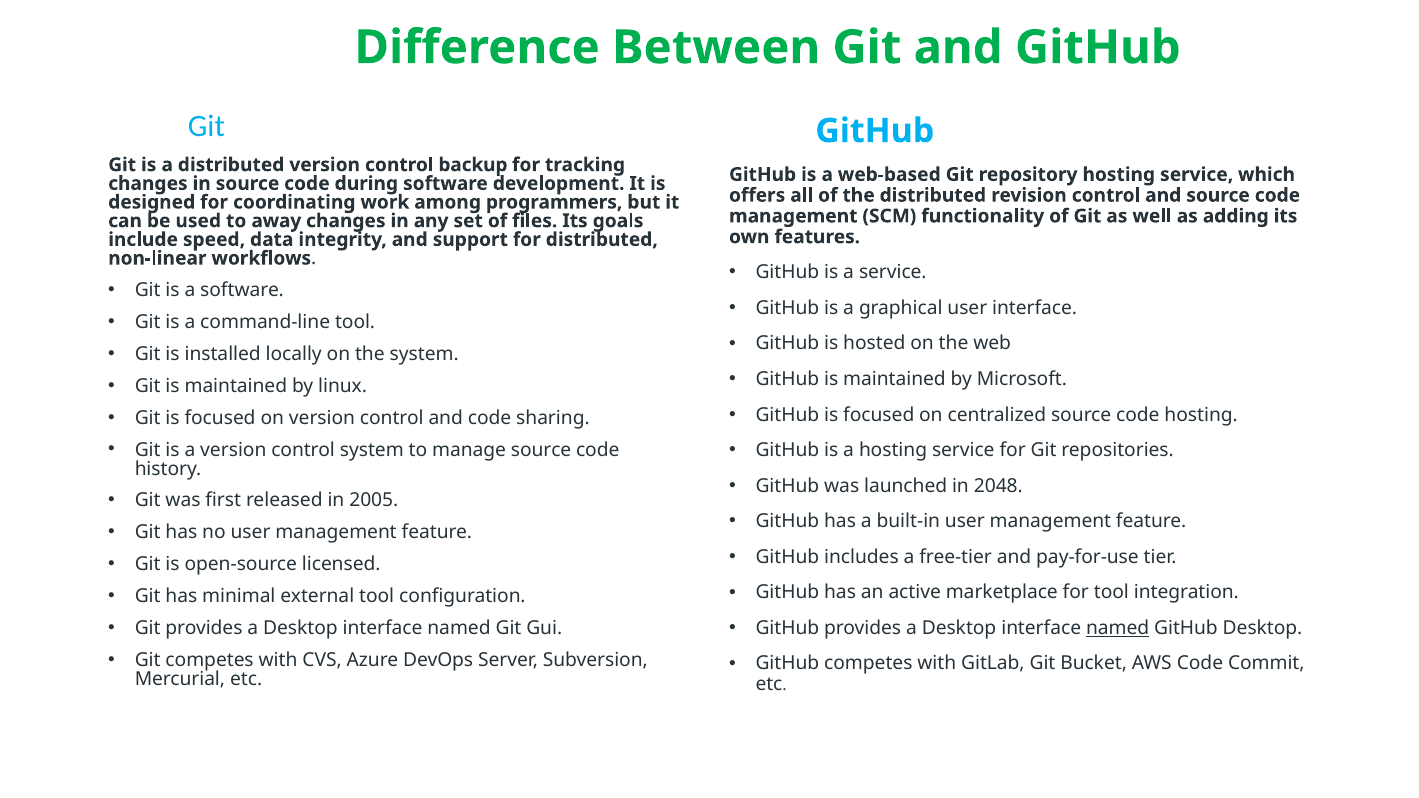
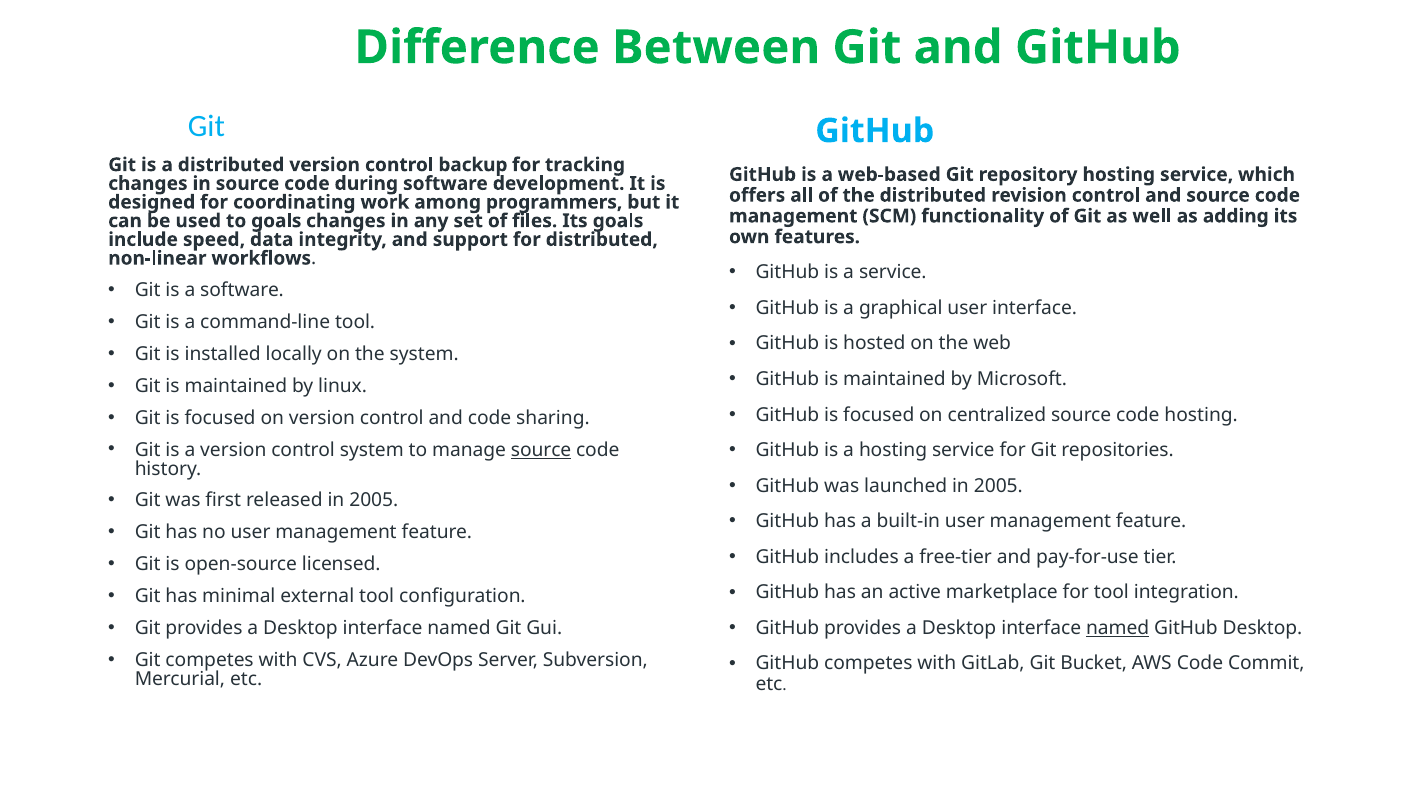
to away: away -> goals (276, 221)
source underline: none -> present (541, 450)
launched in 2048: 2048 -> 2005 (998, 486)
